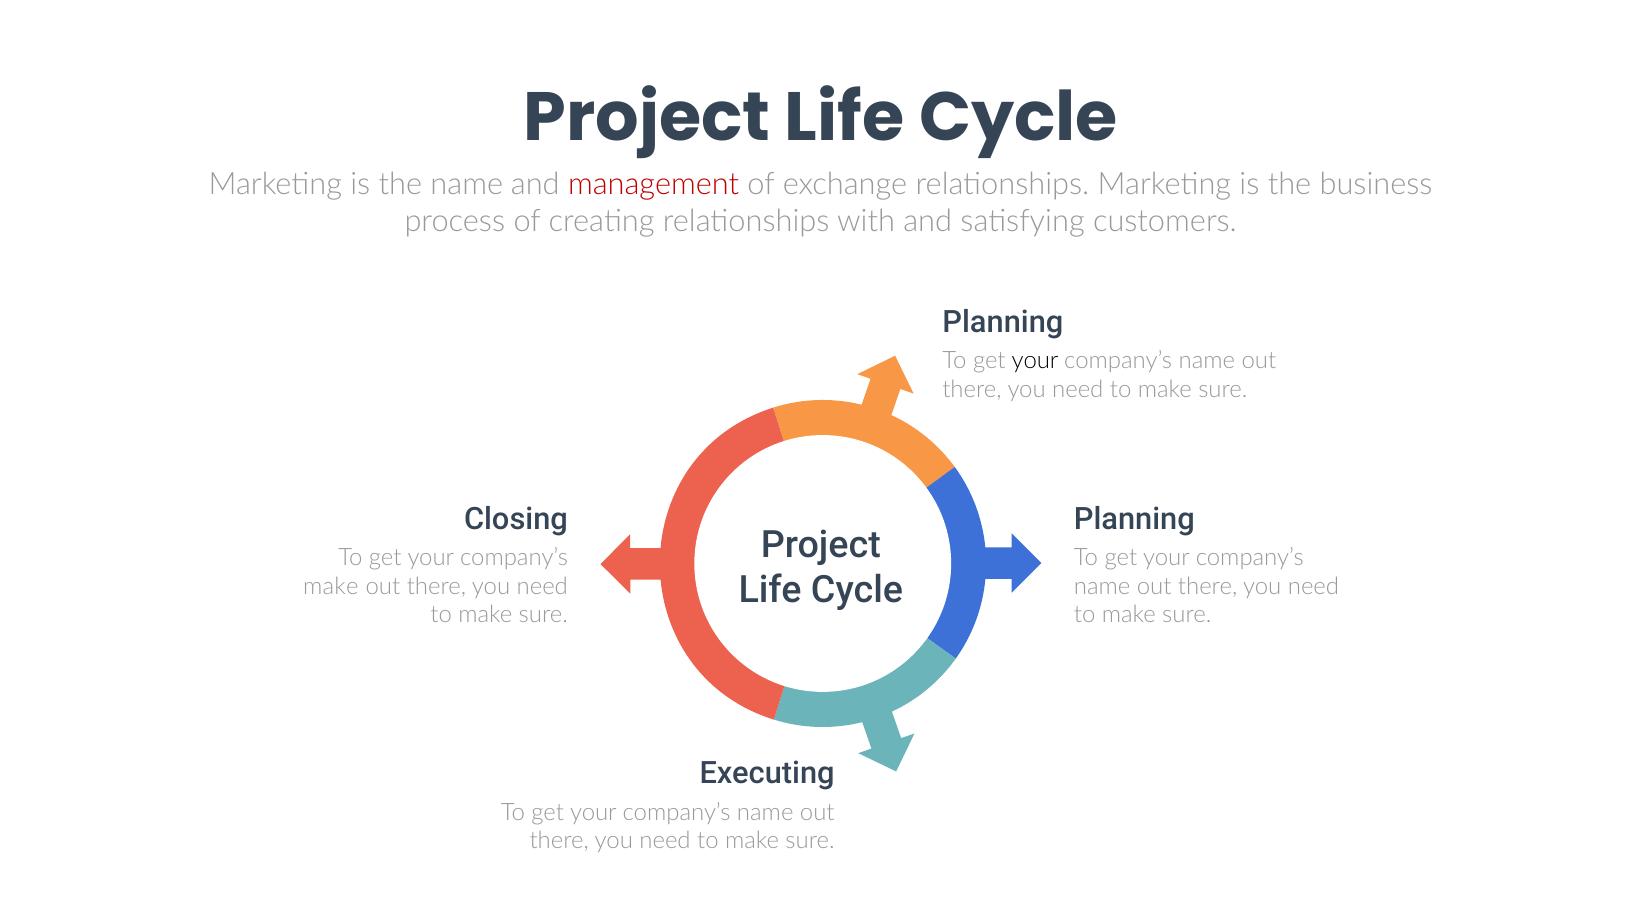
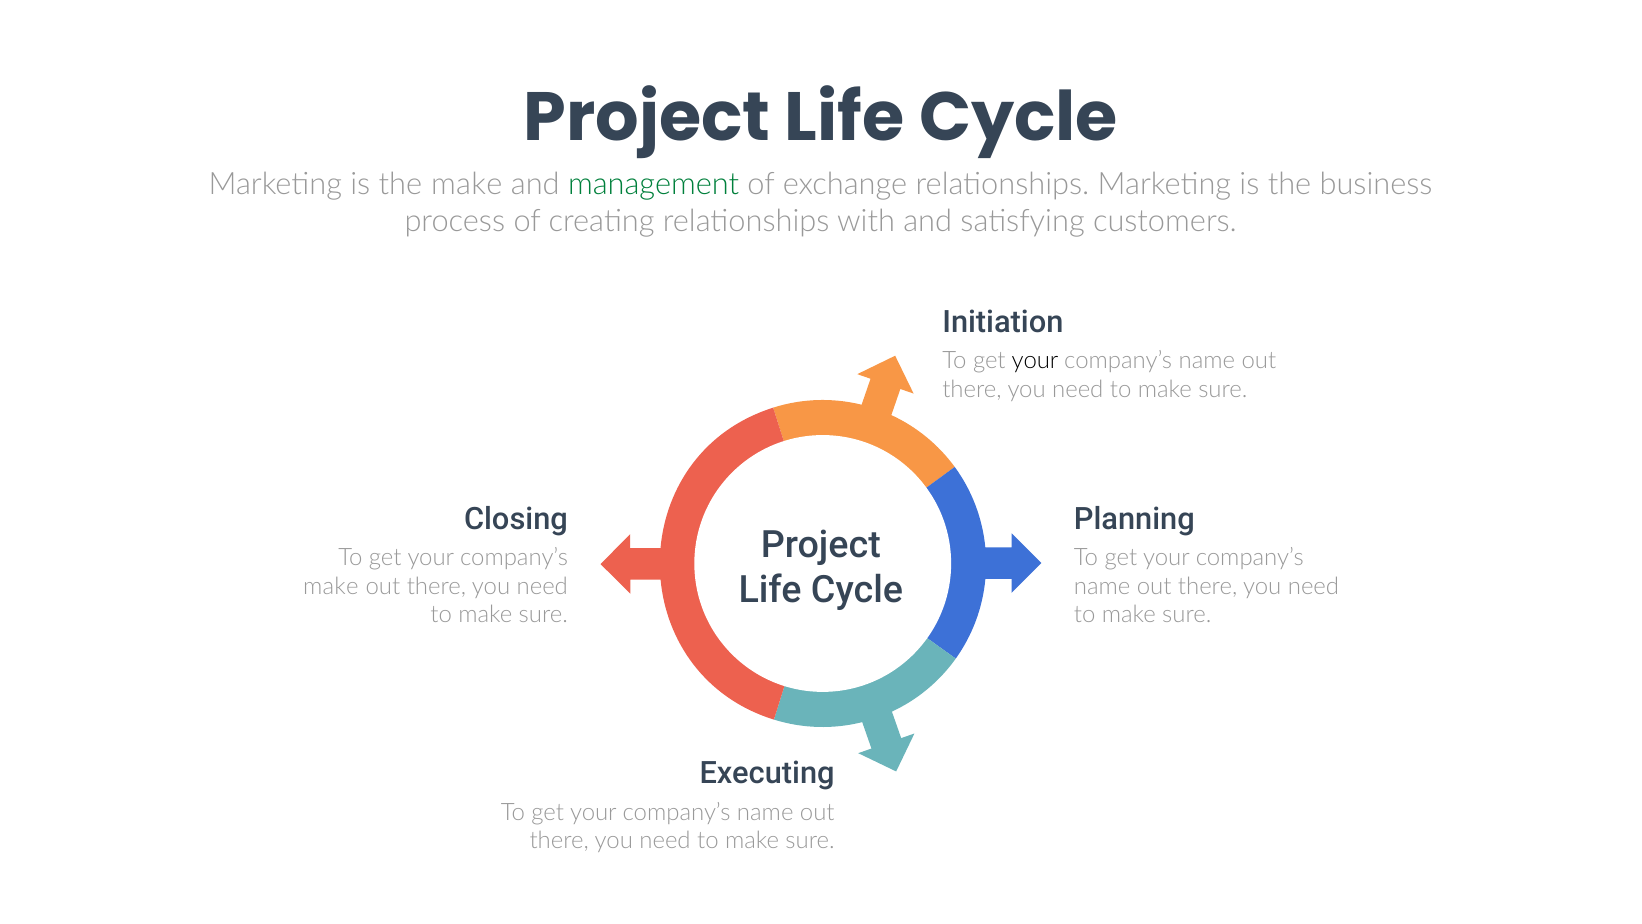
the name: name -> make (467, 184)
management colour: red -> green (654, 184)
Planning: Planning -> Initiation (1003, 322)
